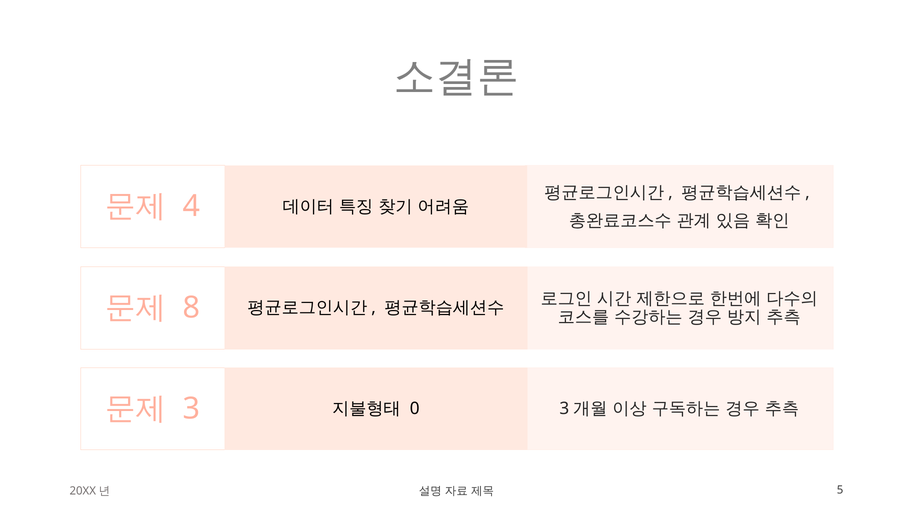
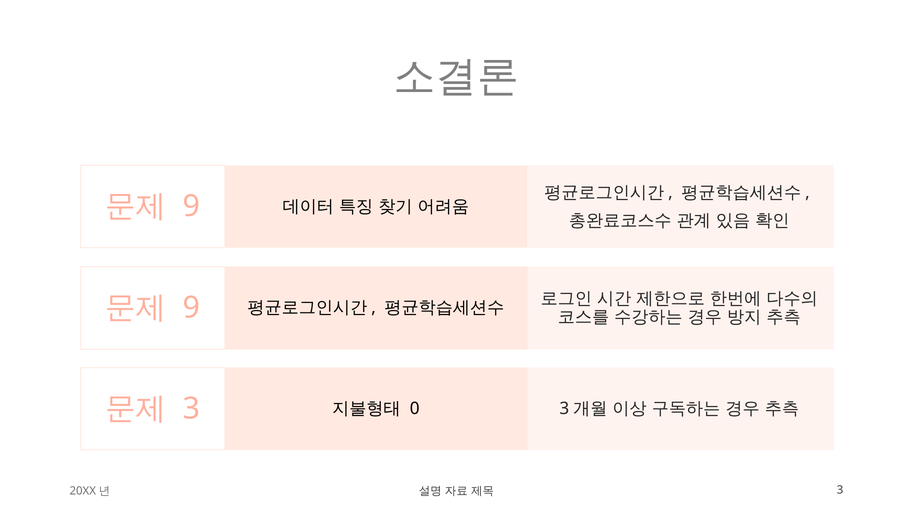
4: 4 -> 9 (191, 206)
8: 8 -> 9 (191, 307)
5: 5 -> 3 (840, 490)
